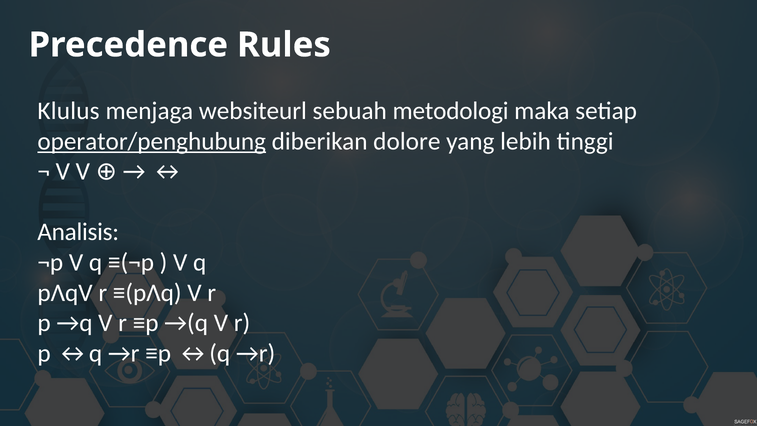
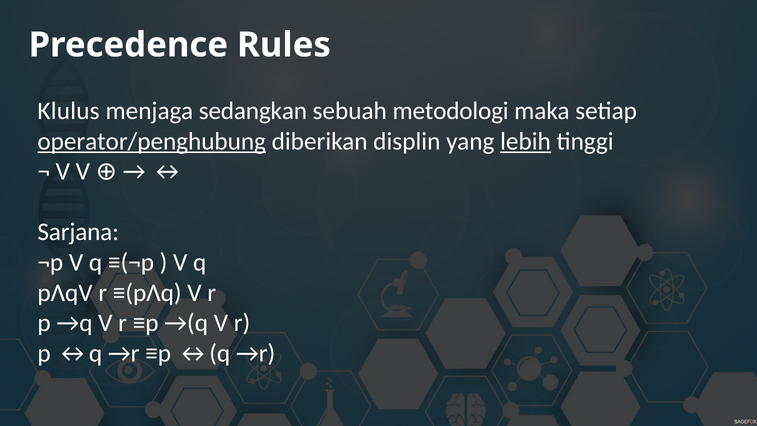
websiteurl: websiteurl -> sedangkan (253, 111)
dolore: dolore -> displin (407, 141)
lebih underline: none -> present (525, 141)
Analisis: Analisis -> Sarjana (78, 232)
